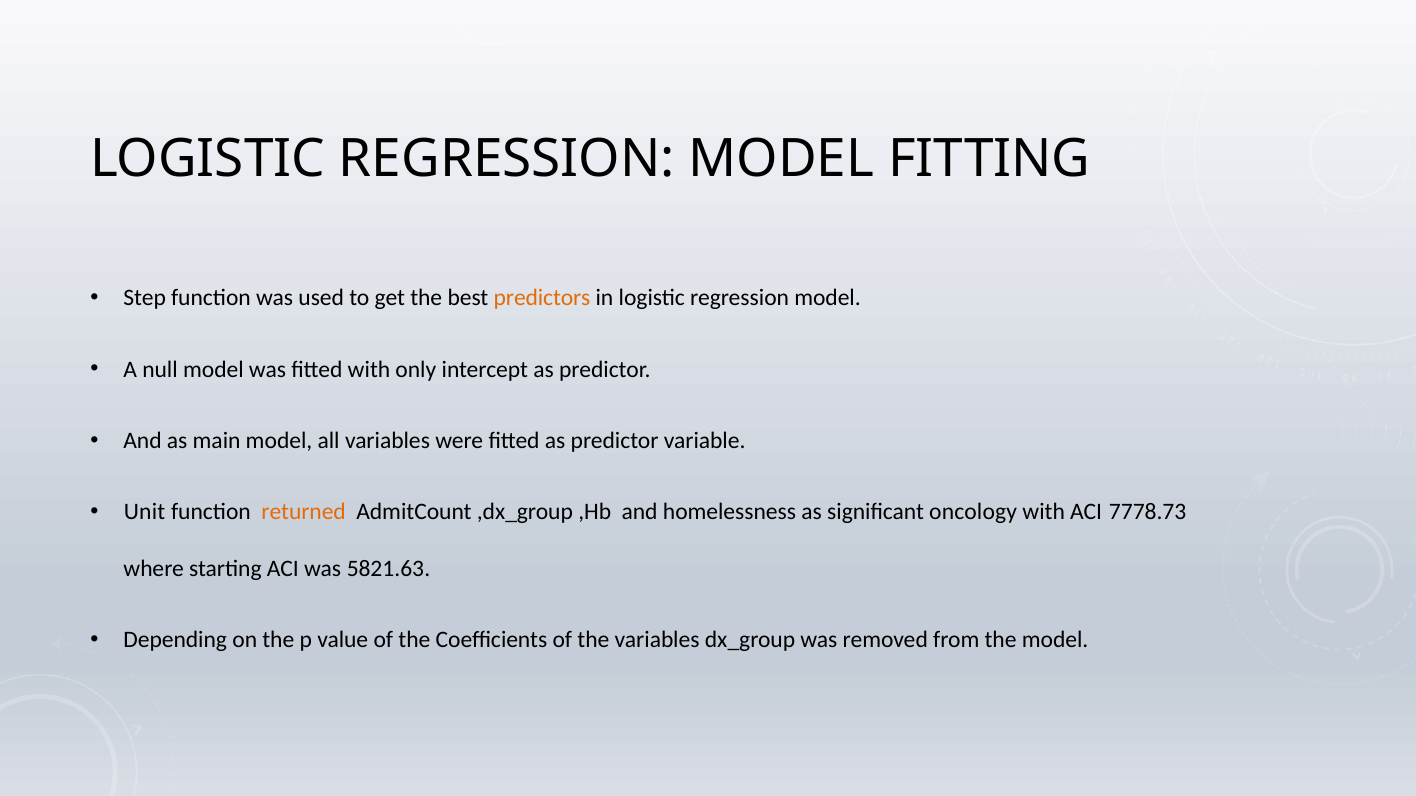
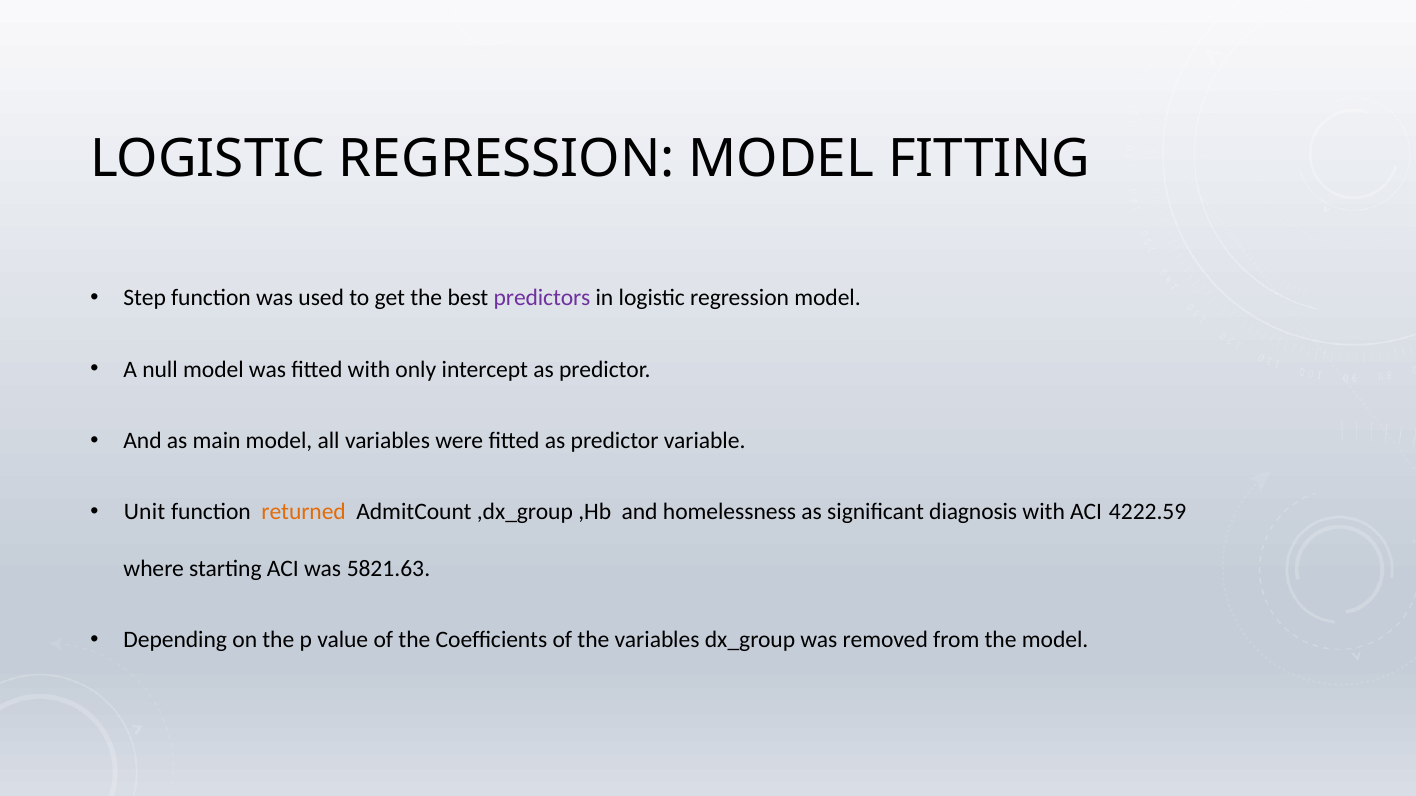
predictors colour: orange -> purple (542, 298)
oncology: oncology -> diagnosis (973, 512)
7778.73: 7778.73 -> 4222.59 (1148, 512)
